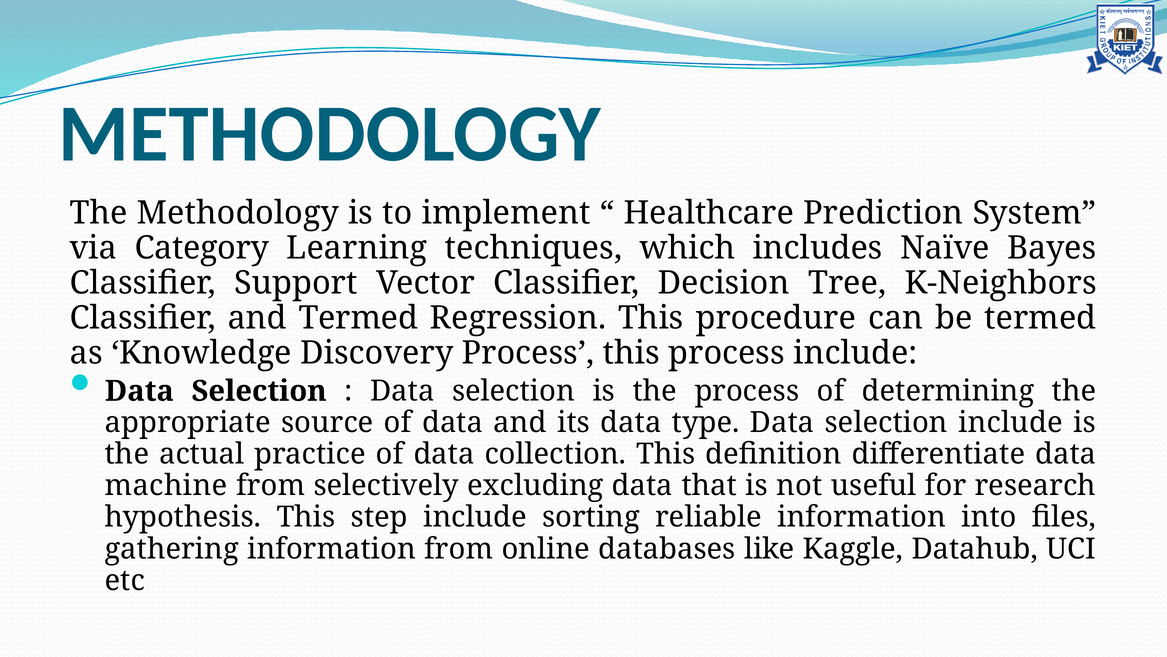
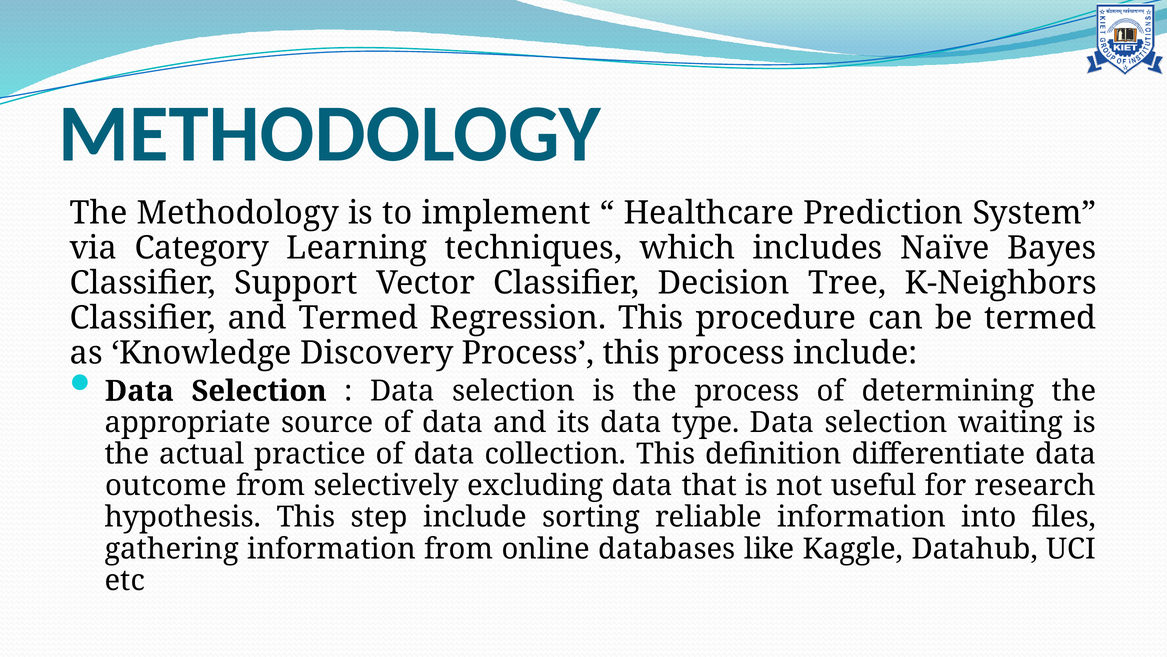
selection include: include -> waiting (1011, 422)
machine: machine -> outcome (166, 485)
